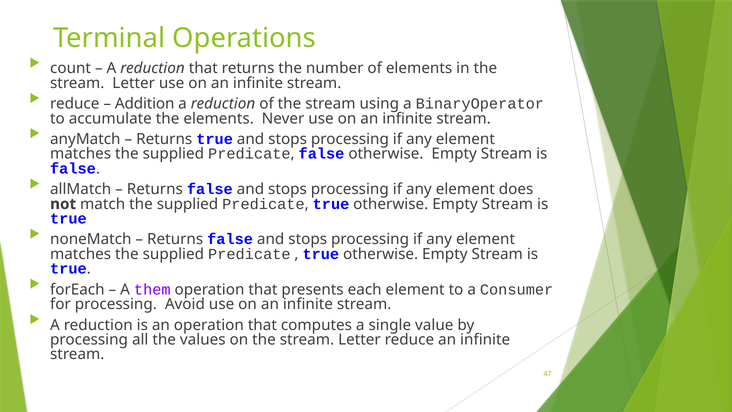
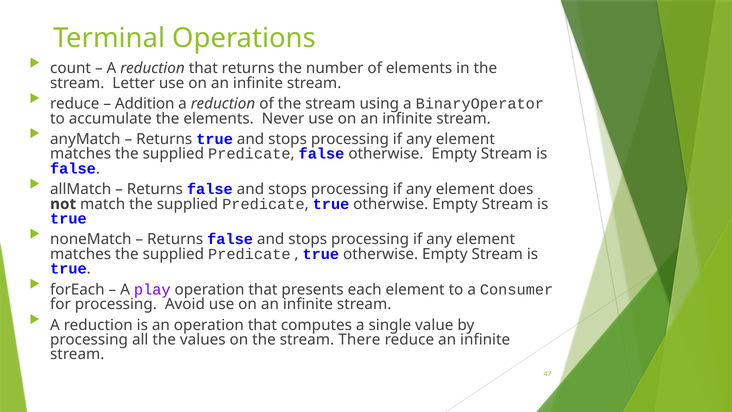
them: them -> play (152, 289)
on the stream Letter: Letter -> There (359, 339)
